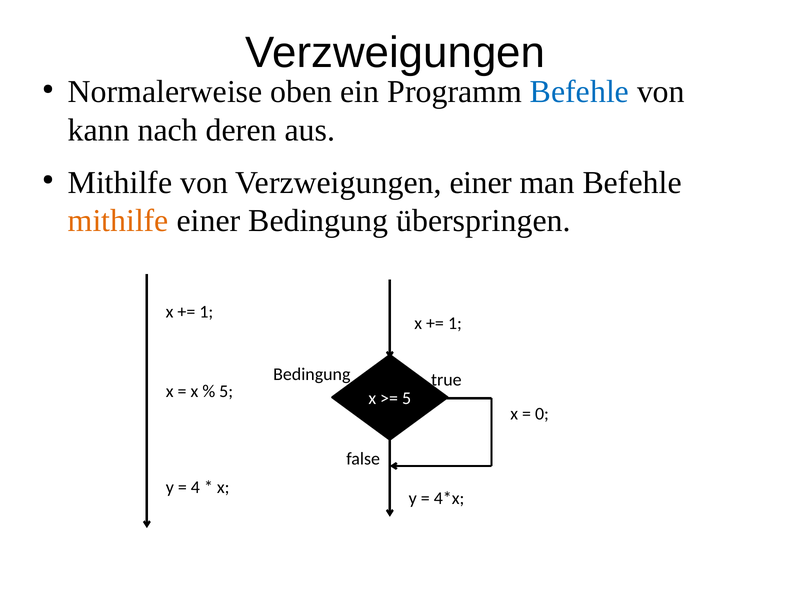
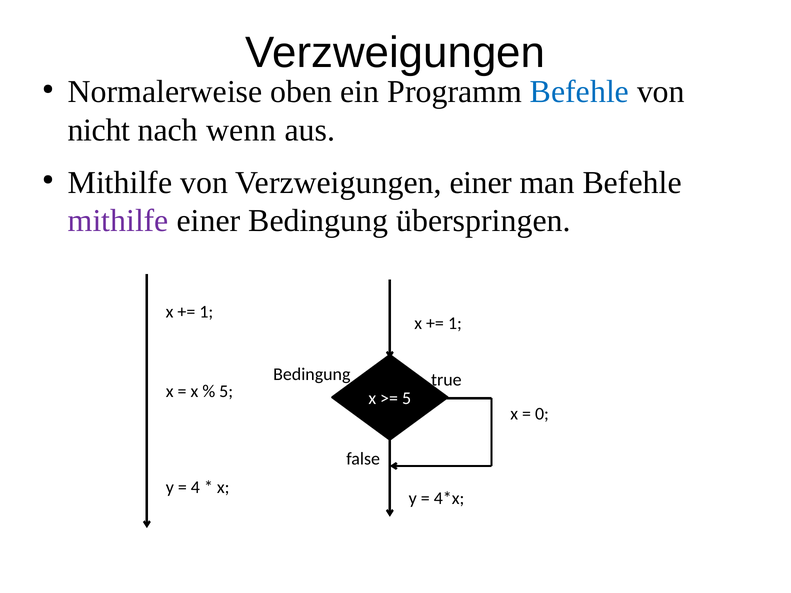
kann: kann -> nicht (99, 130)
deren: deren -> wenn (241, 130)
mithilfe colour: orange -> purple (118, 221)
